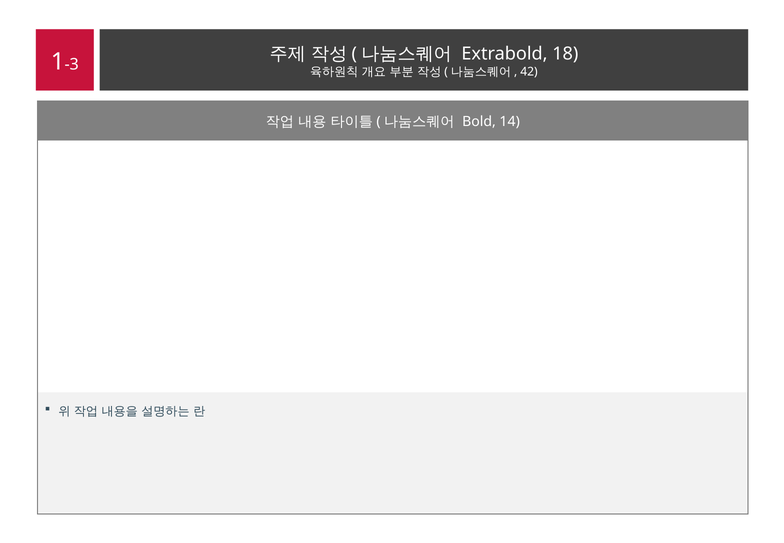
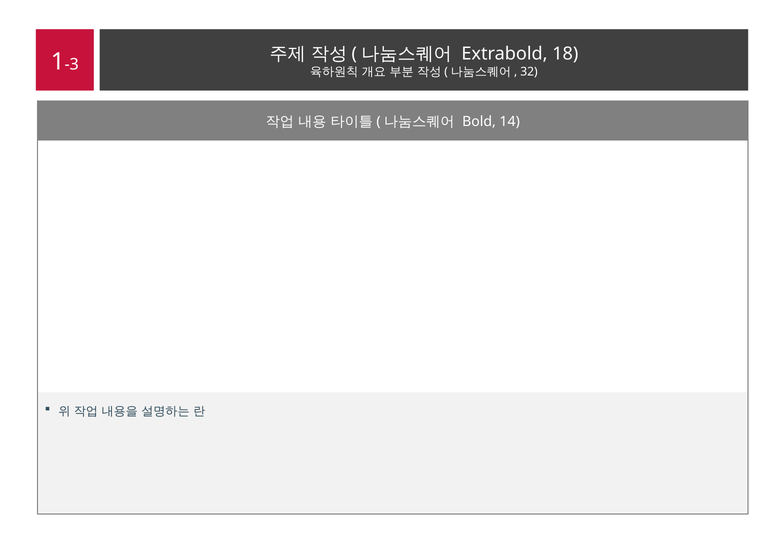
42: 42 -> 32 (529, 72)
